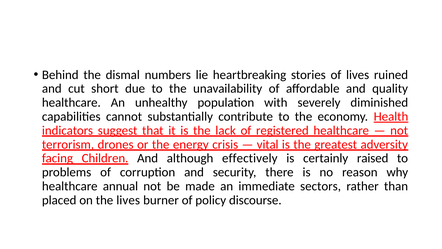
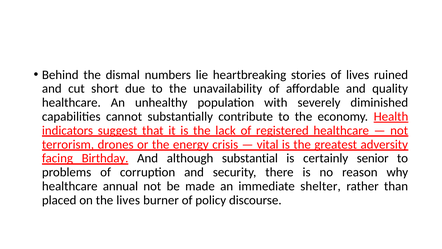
Children: Children -> Birthday (105, 158)
effectively: effectively -> substantial (250, 158)
raised: raised -> senior (373, 158)
sectors: sectors -> shelter (321, 186)
